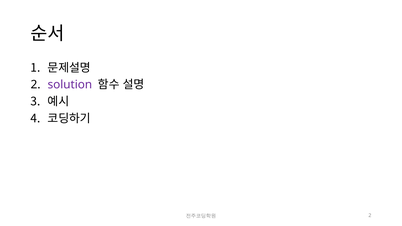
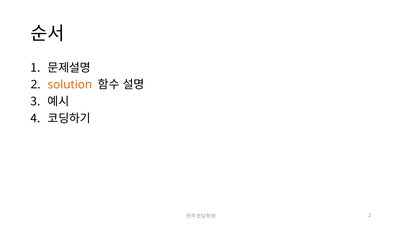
solution colour: purple -> orange (70, 85)
